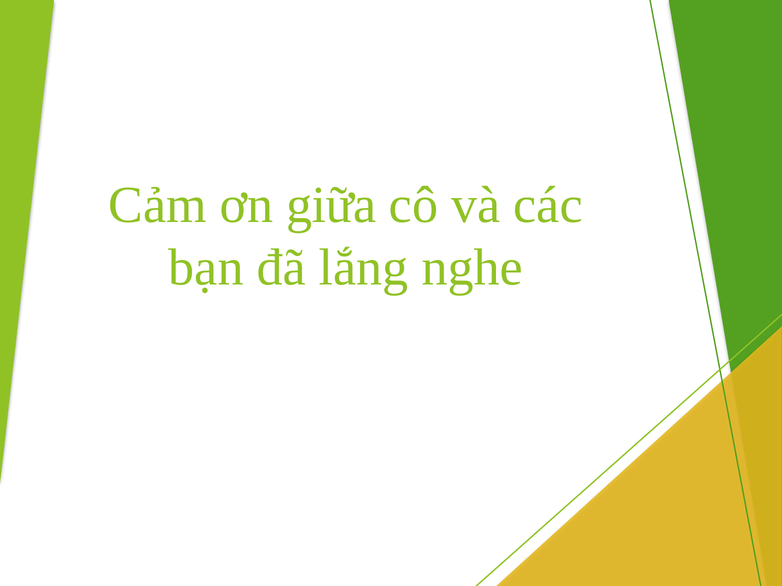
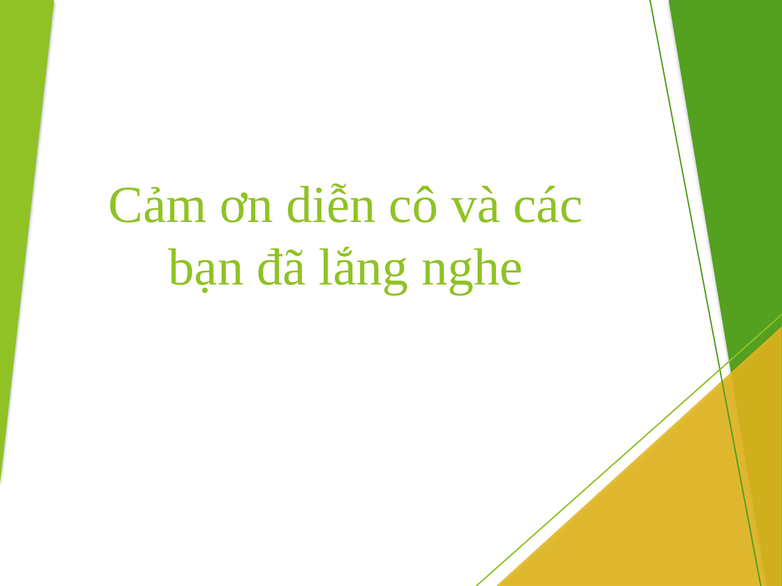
giữa: giữa -> diễn (331, 205)
